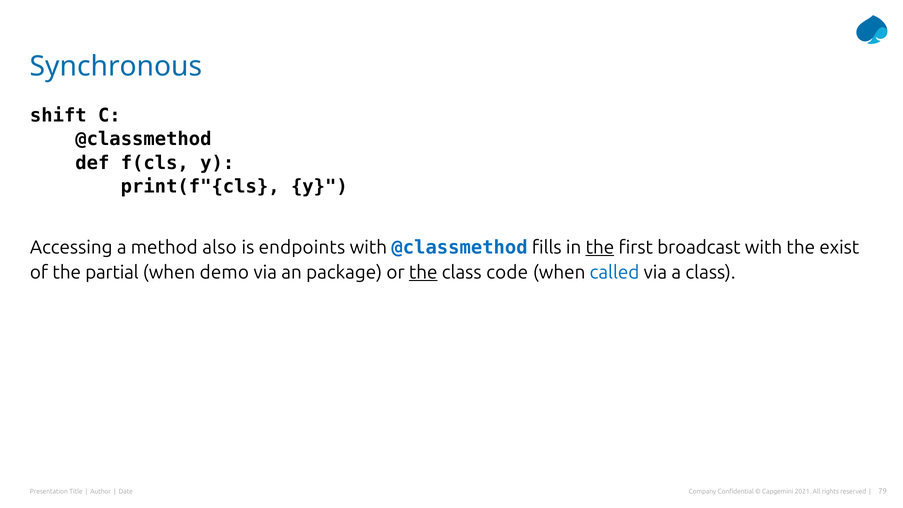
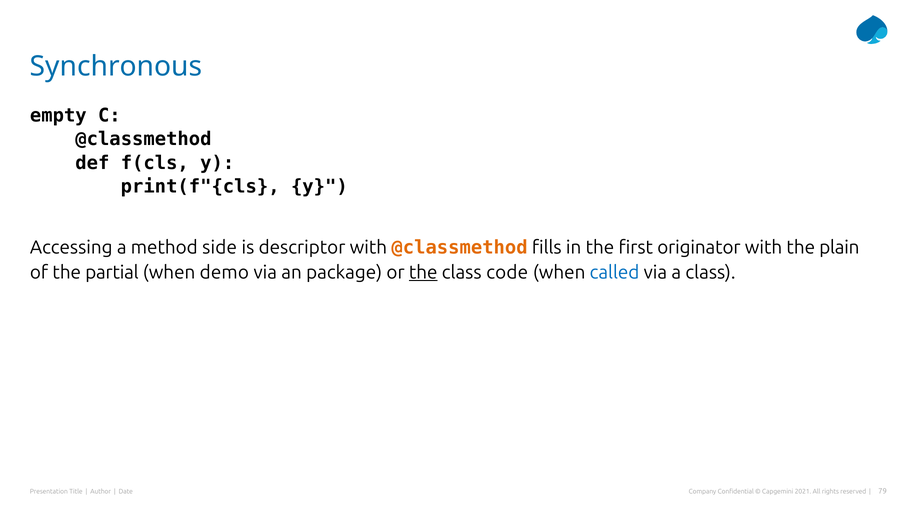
shift: shift -> empty (58, 115)
also: also -> side (220, 247)
endpoints: endpoints -> descriptor (302, 247)
@classmethod colour: blue -> orange (460, 247)
the underline: present -> none (600, 247)
broadcast: broadcast -> originator (699, 247)
exist: exist -> plain (839, 247)
